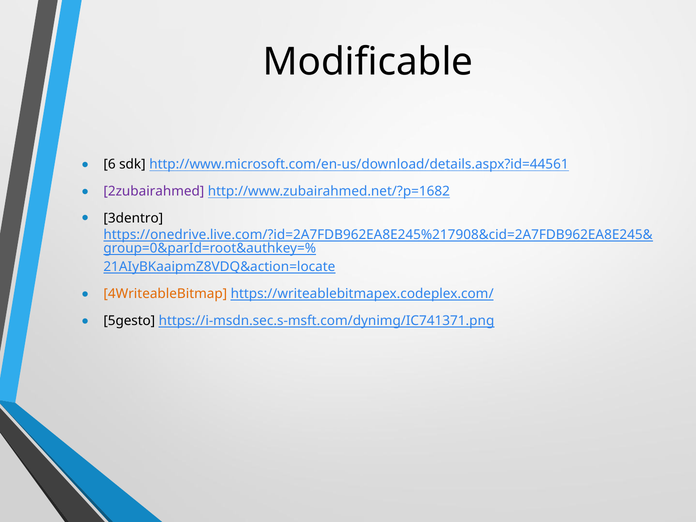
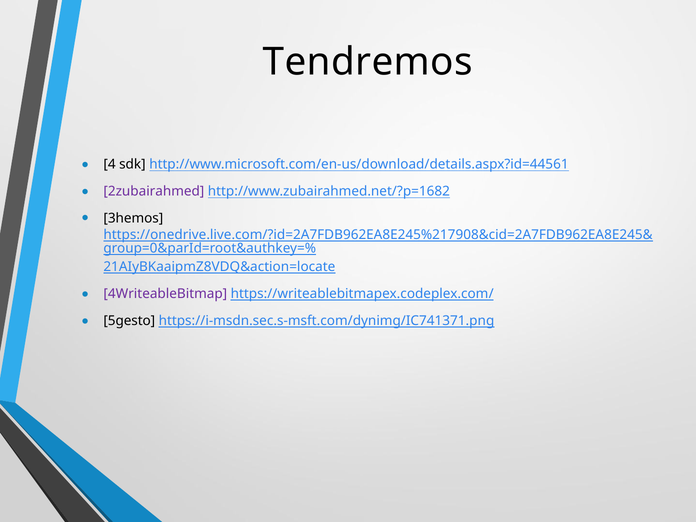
Modificable: Modificable -> Tendremos (368, 62)
6: 6 -> 4 (110, 164)
3dentro: 3dentro -> 3hemos (133, 218)
4WriteableBitmap colour: orange -> purple (165, 294)
